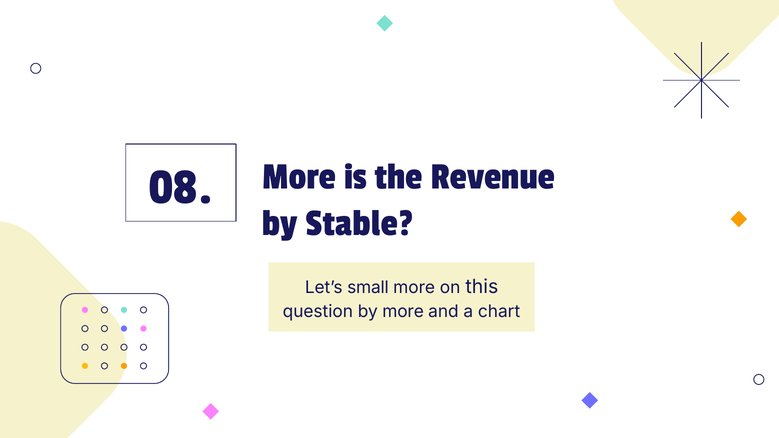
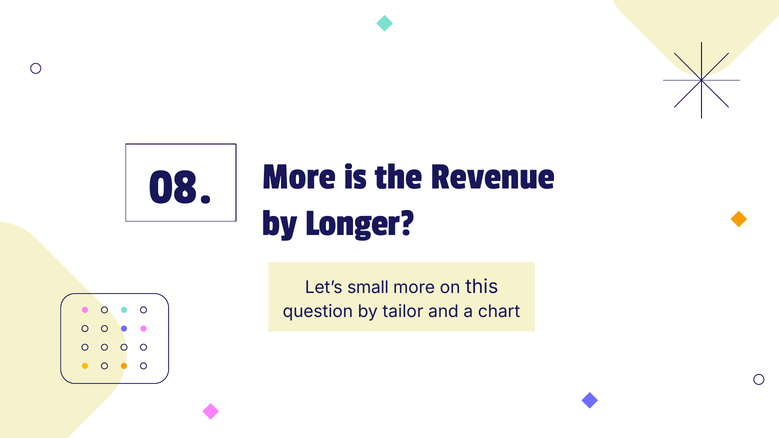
Stable: Stable -> Longer (360, 223)
by more: more -> tailor (403, 312)
